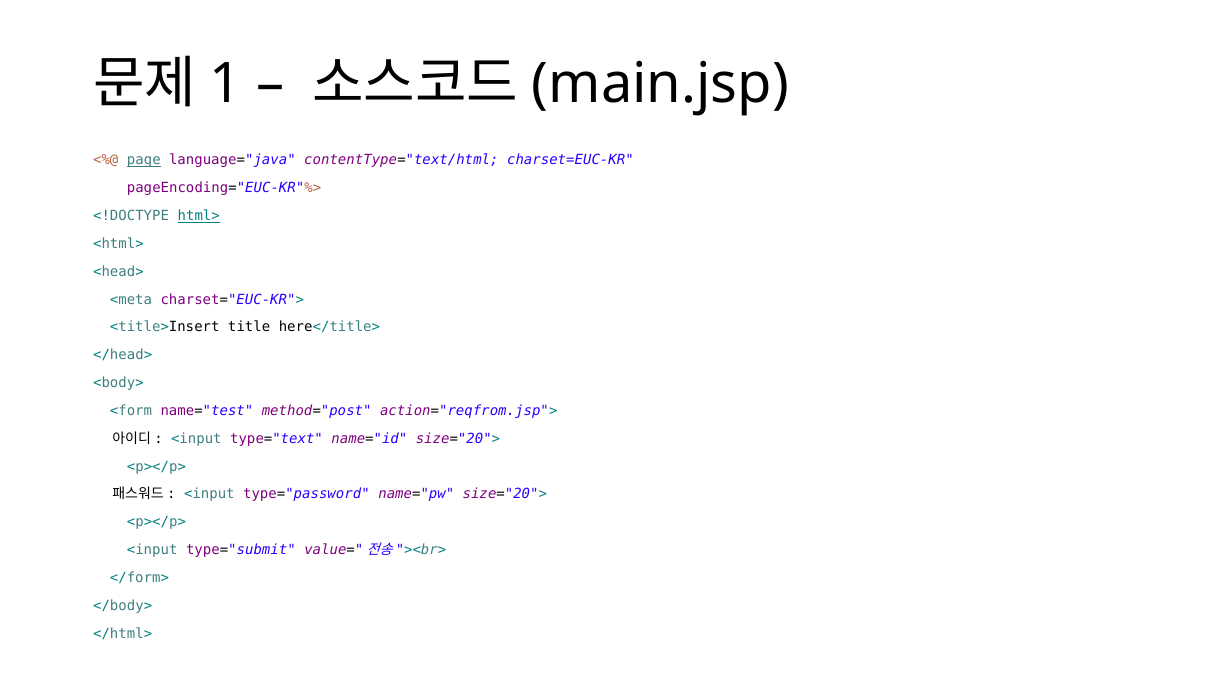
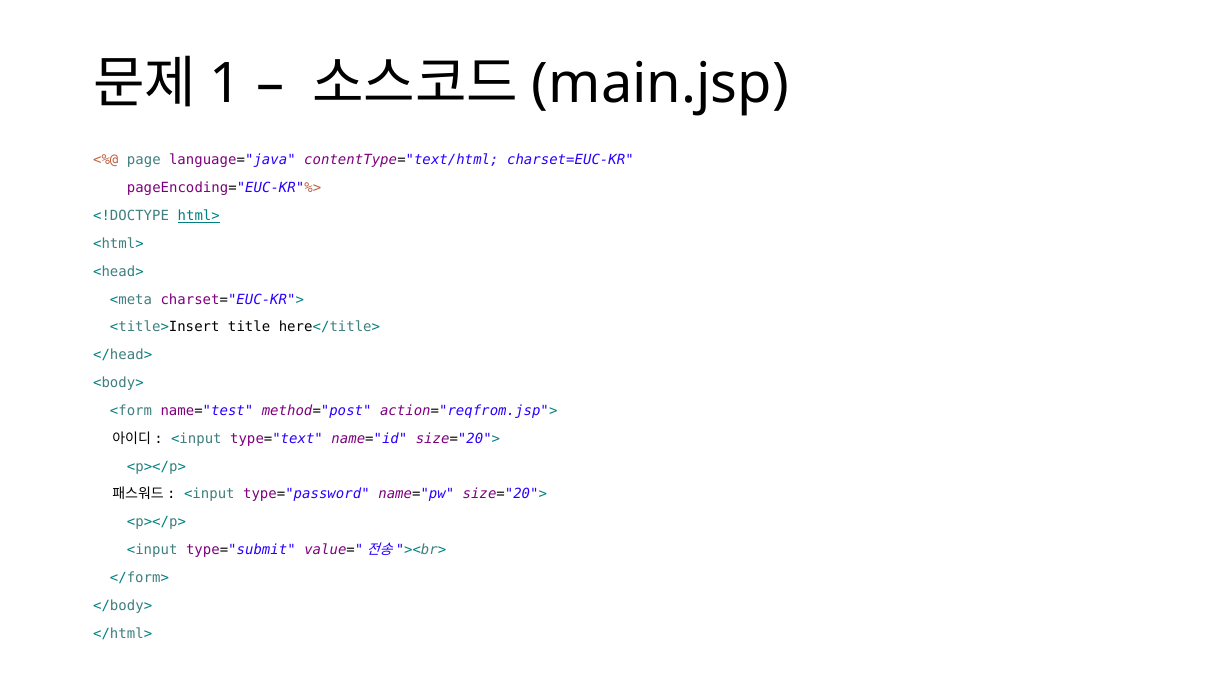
page underline: present -> none (144, 160)
